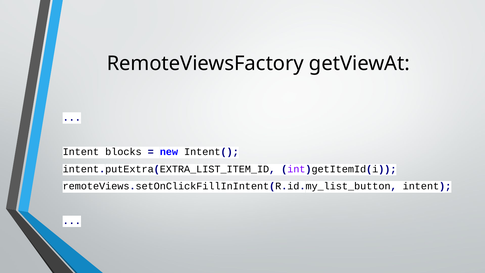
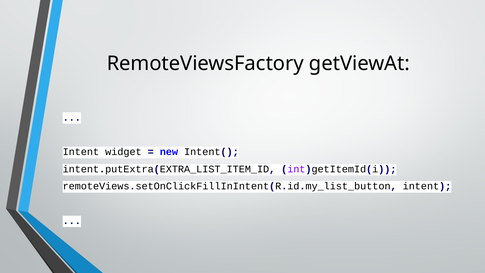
blocks: blocks -> widget (123, 152)
